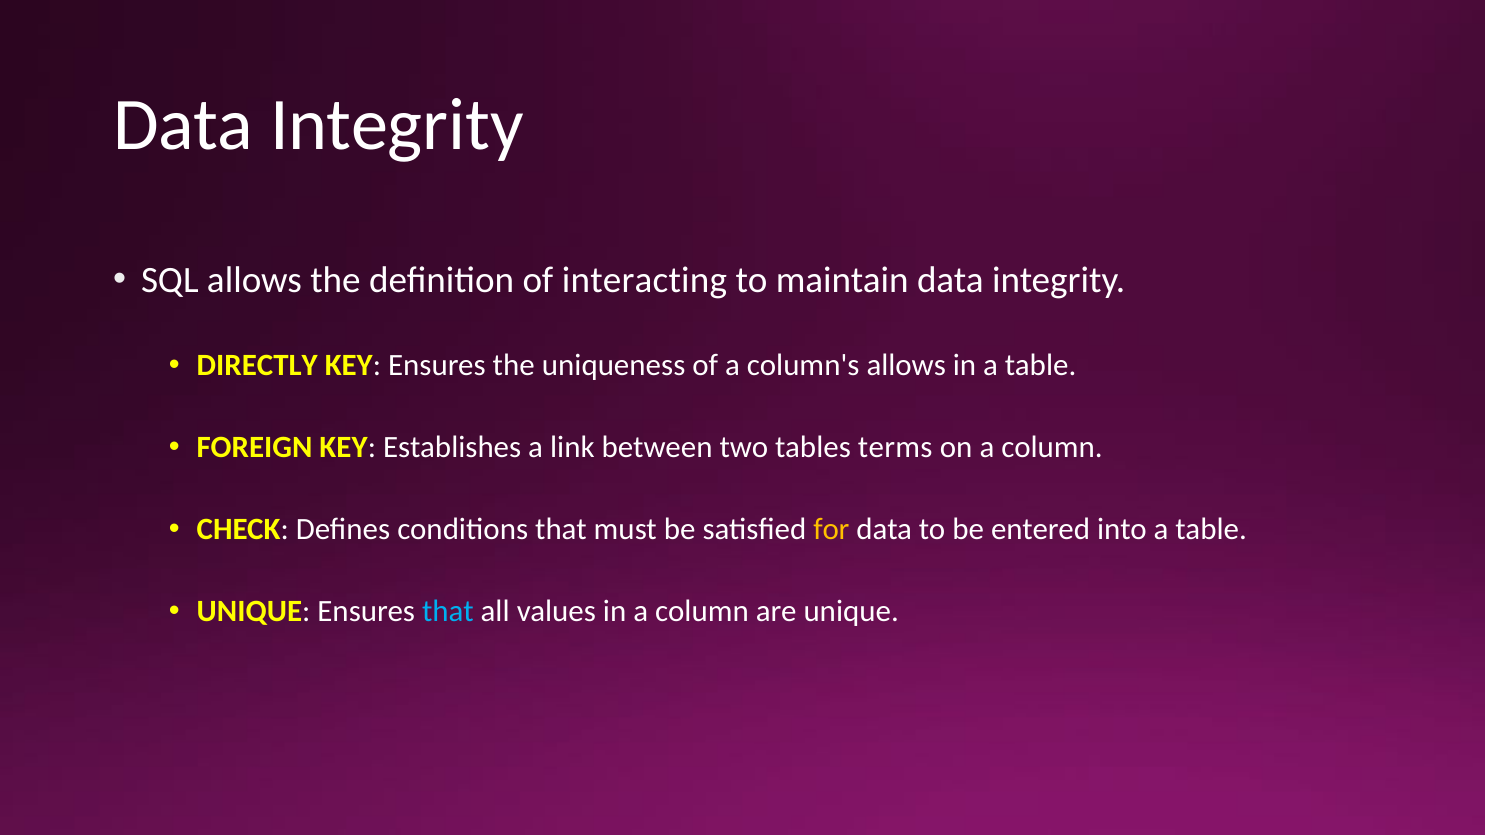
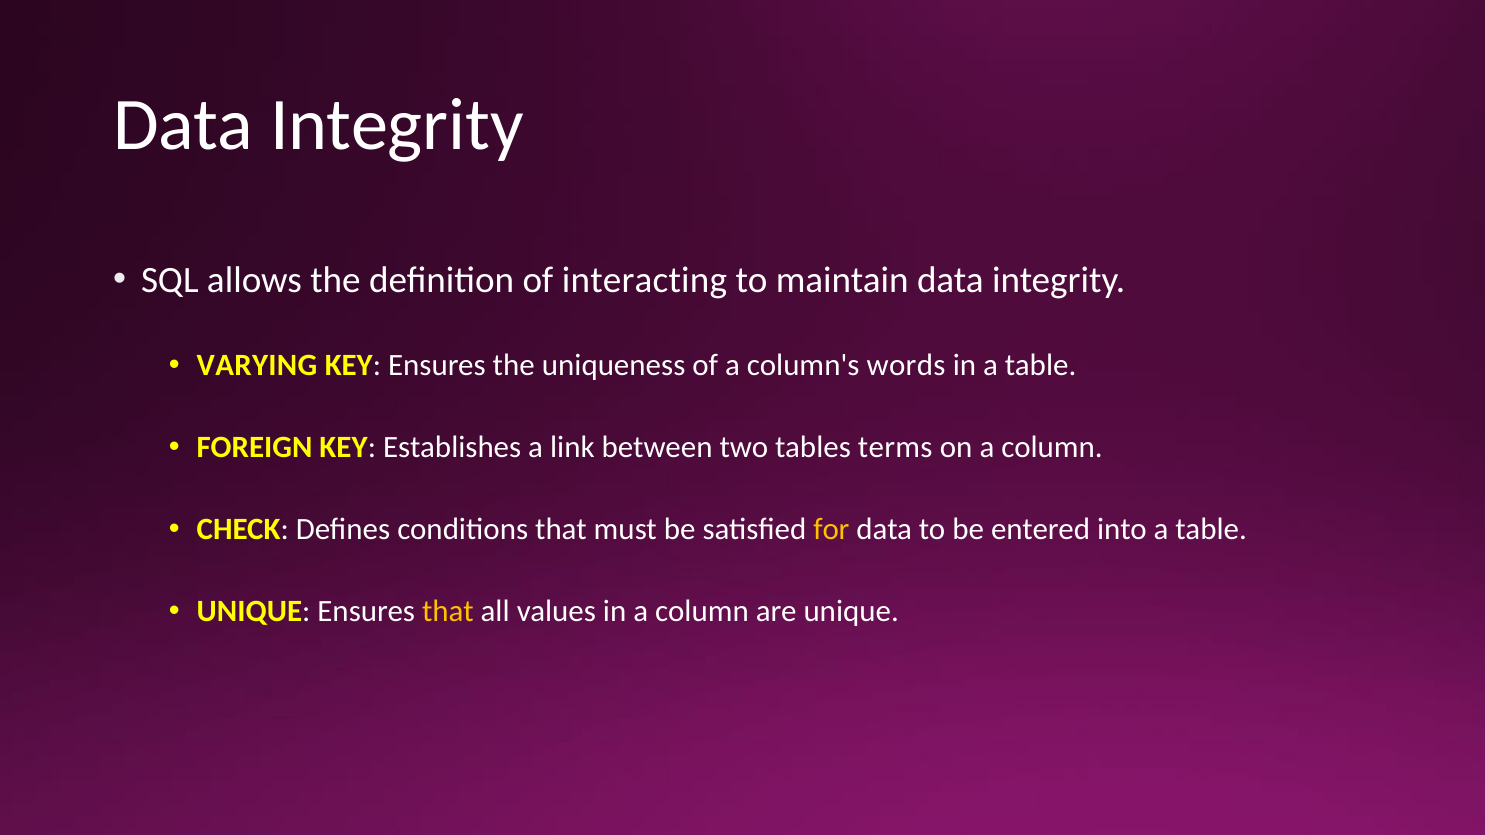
DIRECTLY: DIRECTLY -> VARYING (257, 366)
column's allows: allows -> words (906, 366)
that colour: light blue -> yellow (448, 612)
